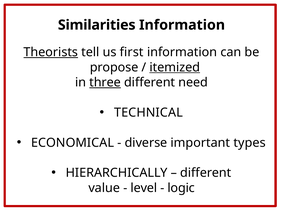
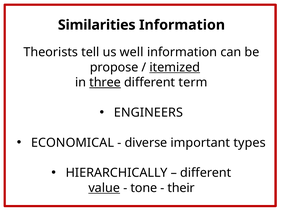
Theorists underline: present -> none (51, 52)
first: first -> well (132, 52)
need: need -> term (193, 82)
TECHNICAL: TECHNICAL -> ENGINEERS (148, 113)
value underline: none -> present (104, 188)
level: level -> tone (144, 188)
logic: logic -> their (181, 188)
